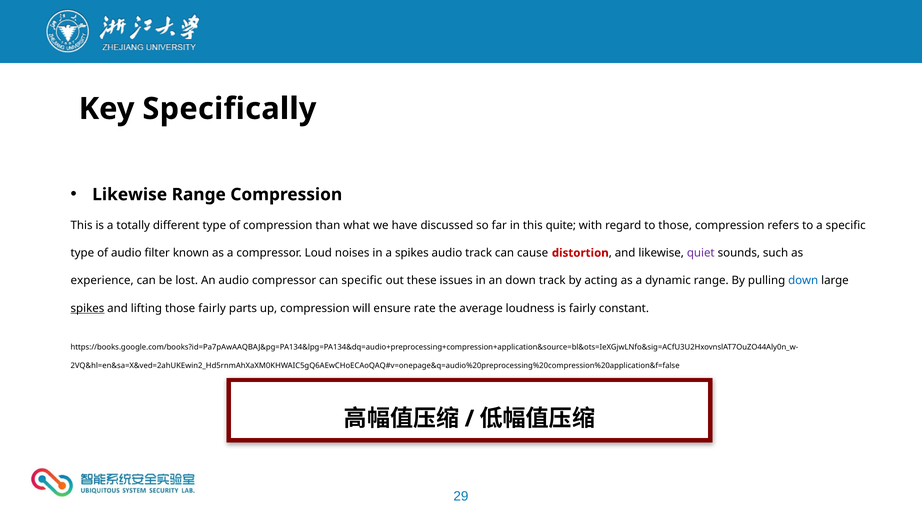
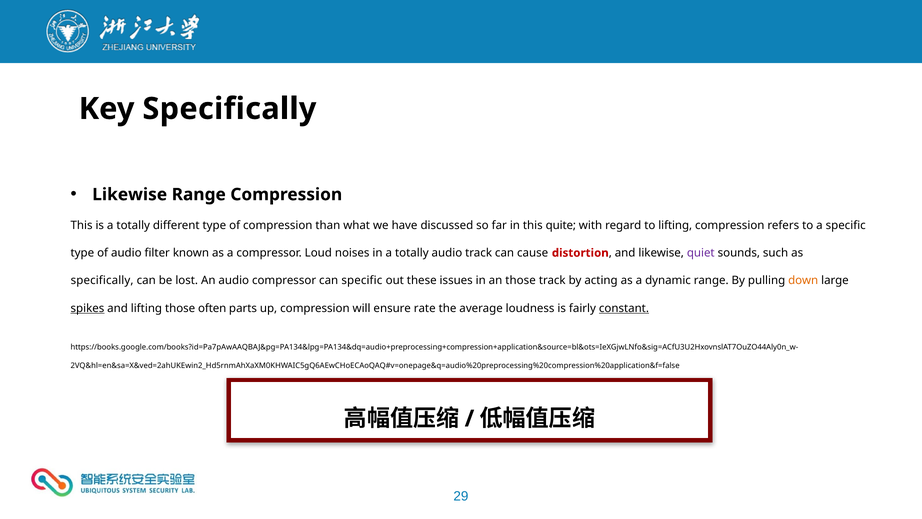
to those: those -> lifting (675, 225)
in a spikes: spikes -> totally (412, 253)
experience: experience -> specifically (102, 280)
an down: down -> those (521, 280)
down colour: blue -> orange (803, 280)
those fairly: fairly -> often (212, 308)
constant underline: none -> present (624, 308)
